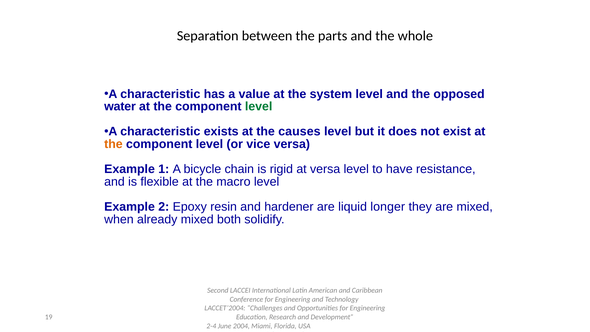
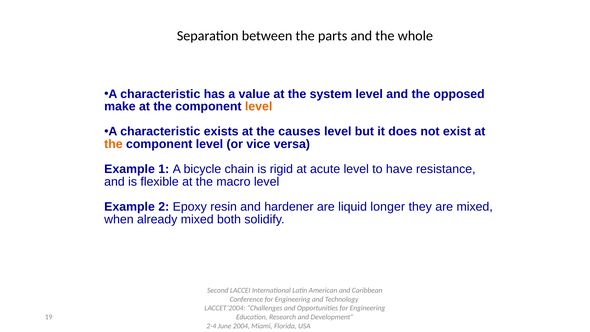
water: water -> make (120, 106)
level colour: green -> orange (259, 106)
at versa: versa -> acute (325, 169)
